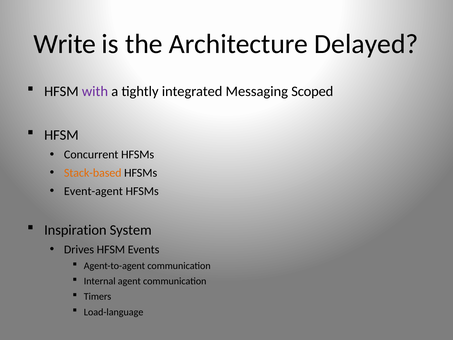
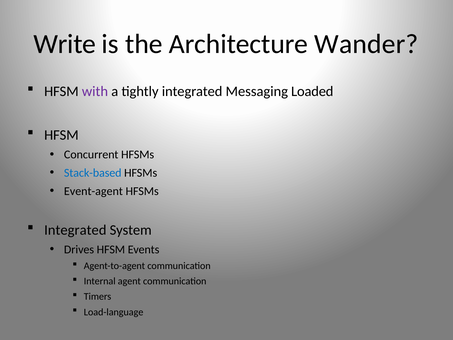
Delayed: Delayed -> Wander (366, 44)
Scoped: Scoped -> Loaded (312, 91)
Stack-based colour: orange -> blue (93, 173)
Inspiration: Inspiration -> Integrated (75, 230)
